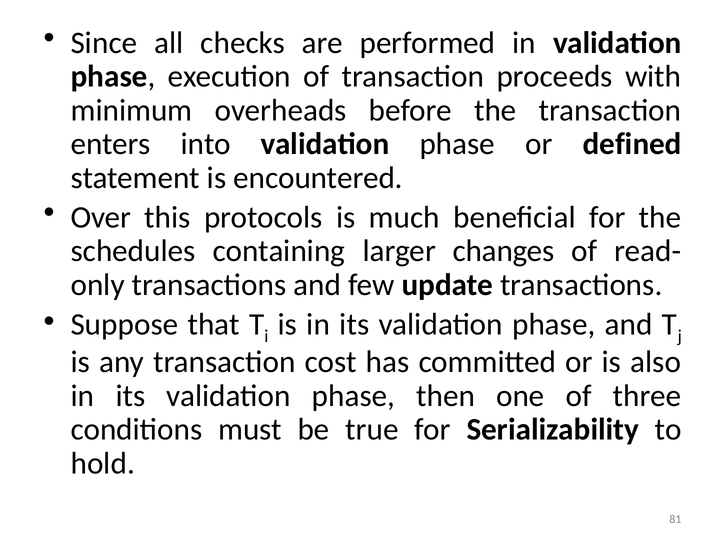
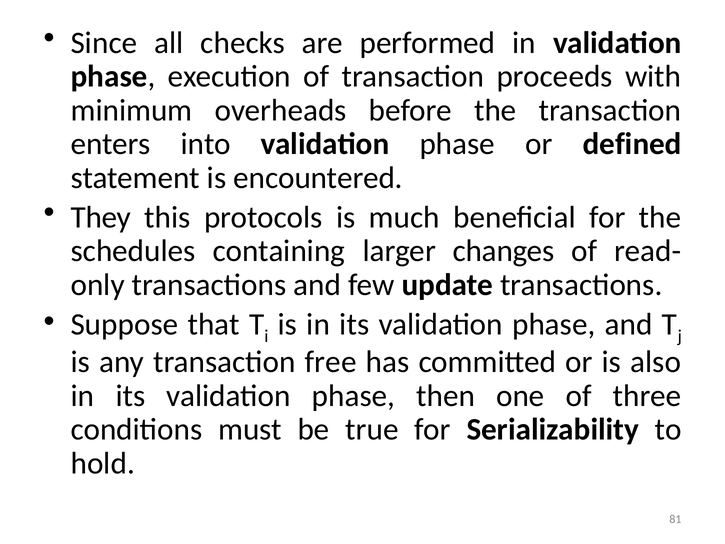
Over: Over -> They (101, 217)
cost: cost -> free (331, 362)
